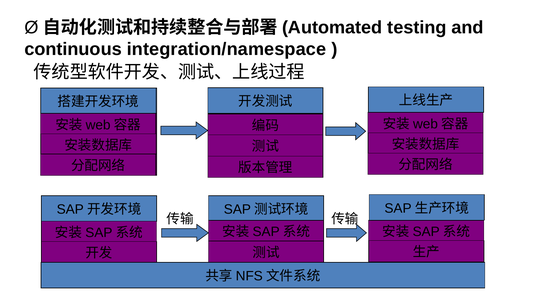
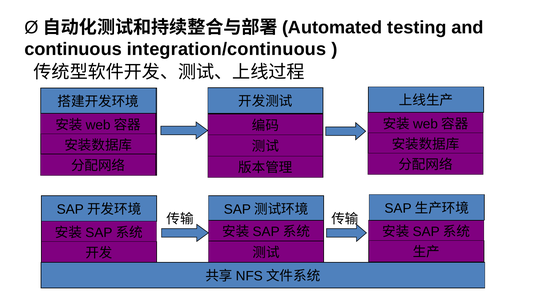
integration/namespace: integration/namespace -> integration/continuous (226, 49)
